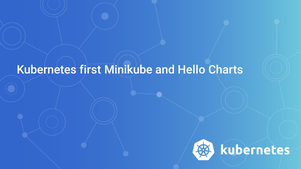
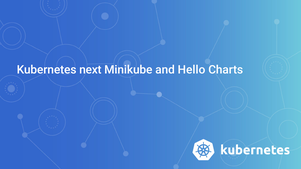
first: first -> next (90, 70)
